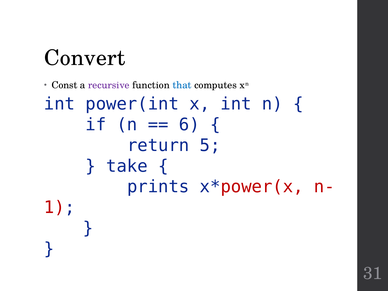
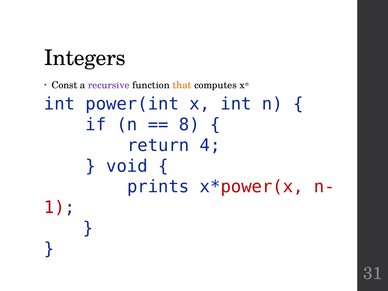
Convert: Convert -> Integers (85, 58)
that colour: blue -> orange (182, 85)
6: 6 -> 8 (189, 125)
5: 5 -> 4 (210, 145)
take: take -> void (127, 166)
